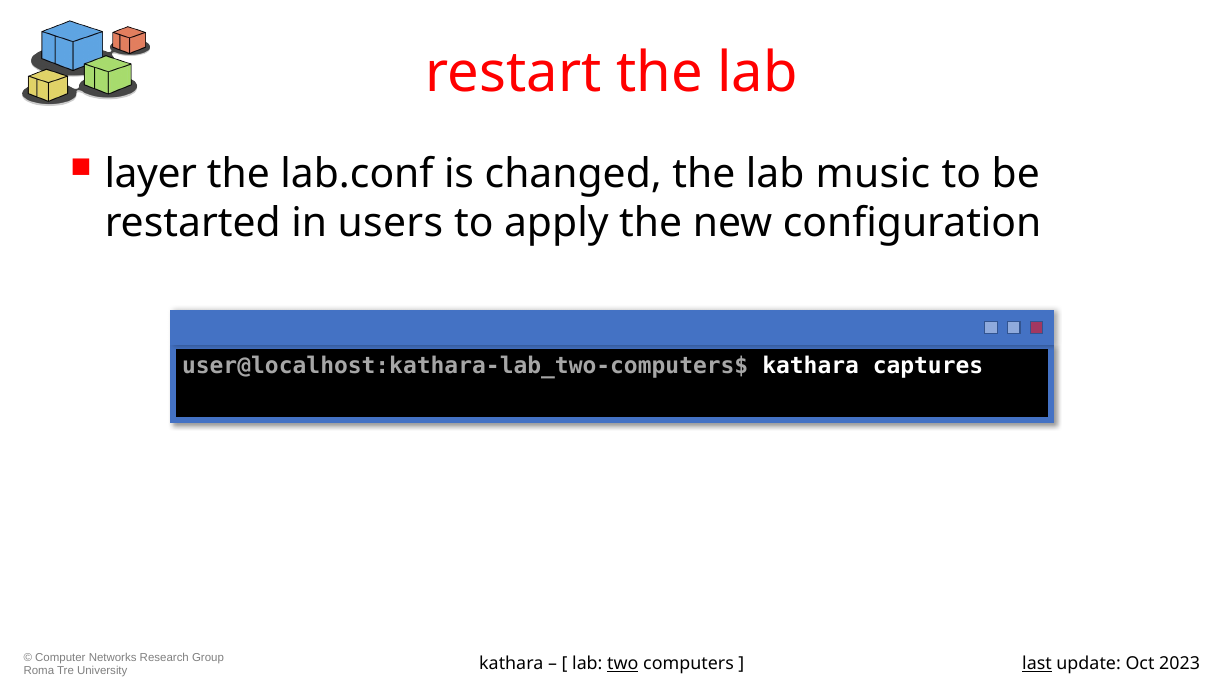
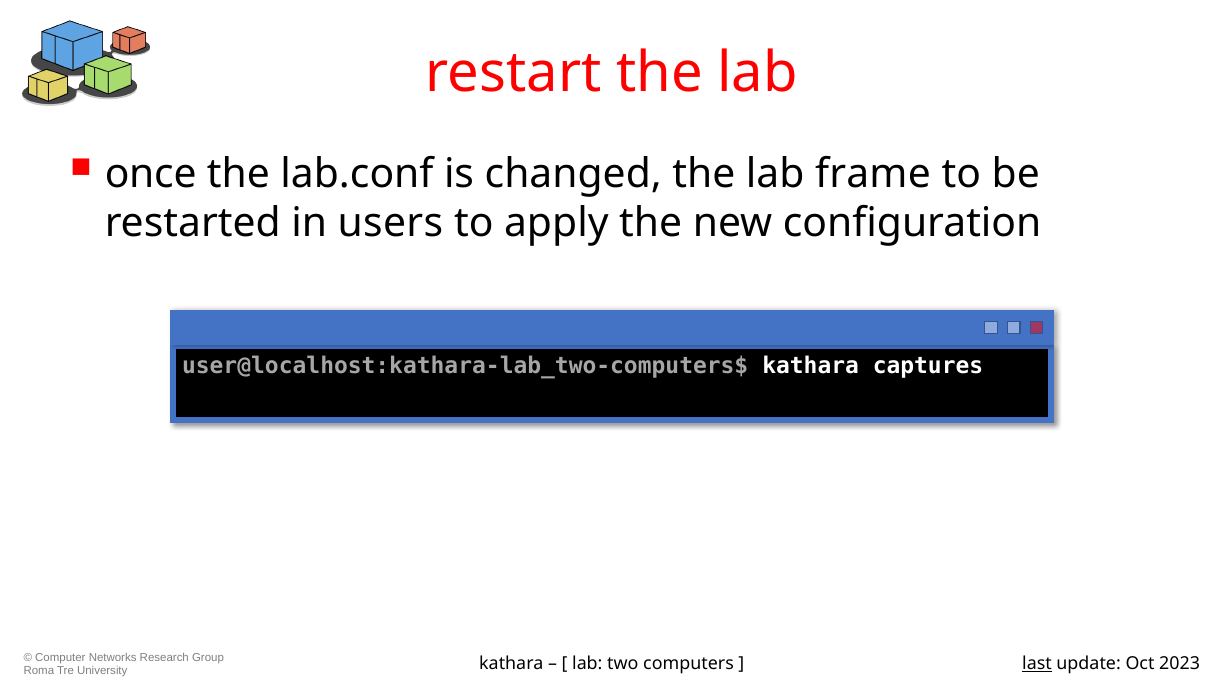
layer: layer -> once (151, 174)
music: music -> frame (873, 174)
two underline: present -> none (623, 664)
